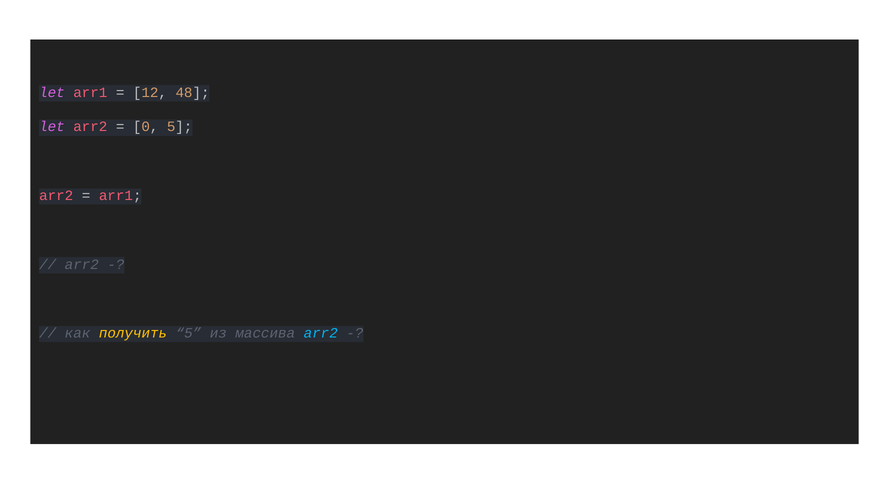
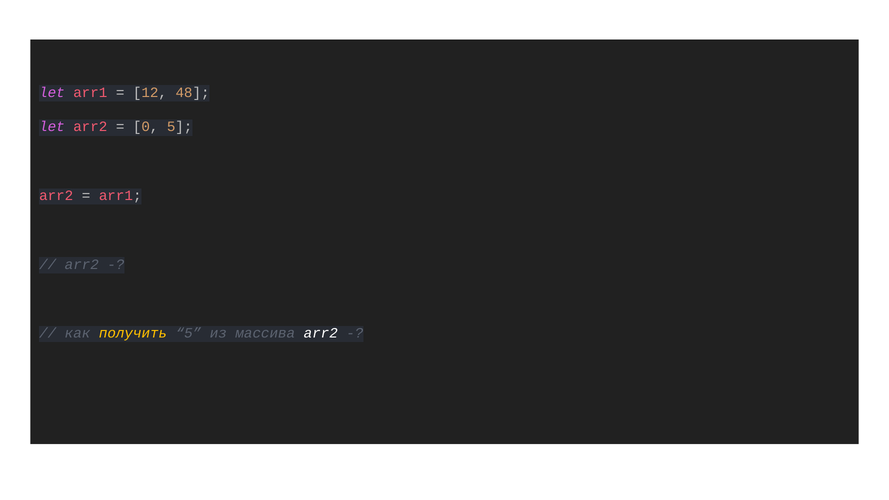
arr2 colour: light blue -> white (321, 333)
